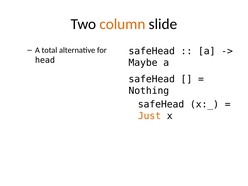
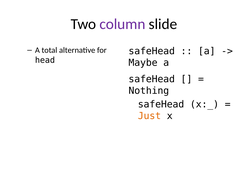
column colour: orange -> purple (122, 24)
